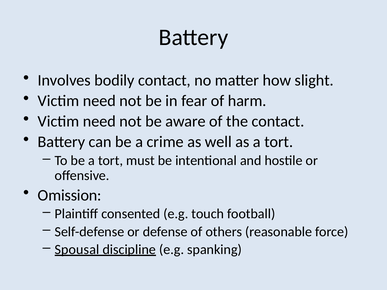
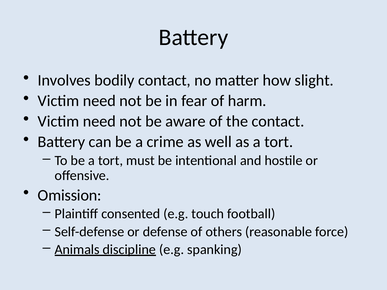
Spousal: Spousal -> Animals (77, 250)
